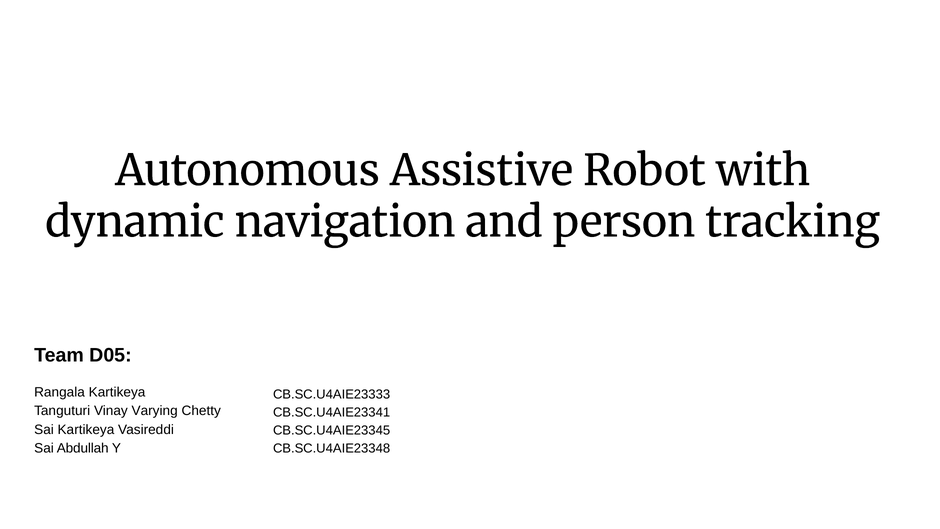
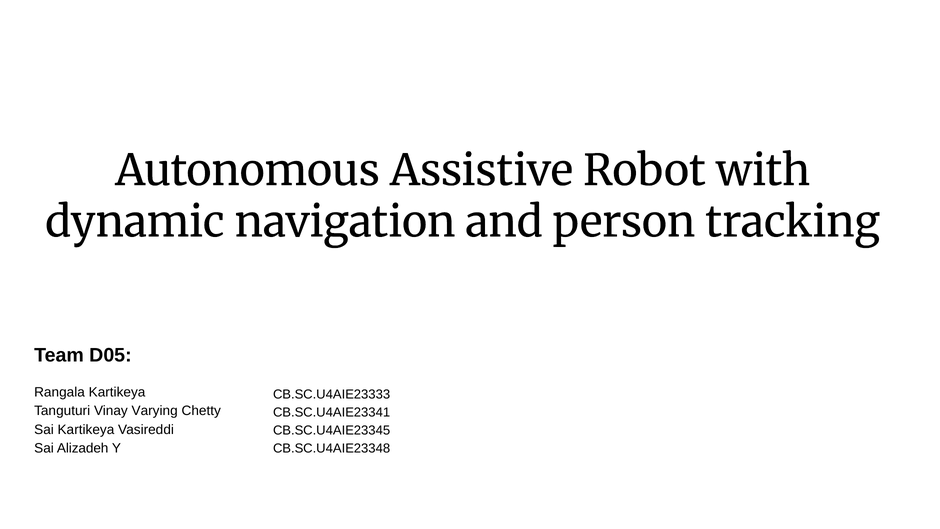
Abdullah: Abdullah -> Alizadeh (83, 448)
